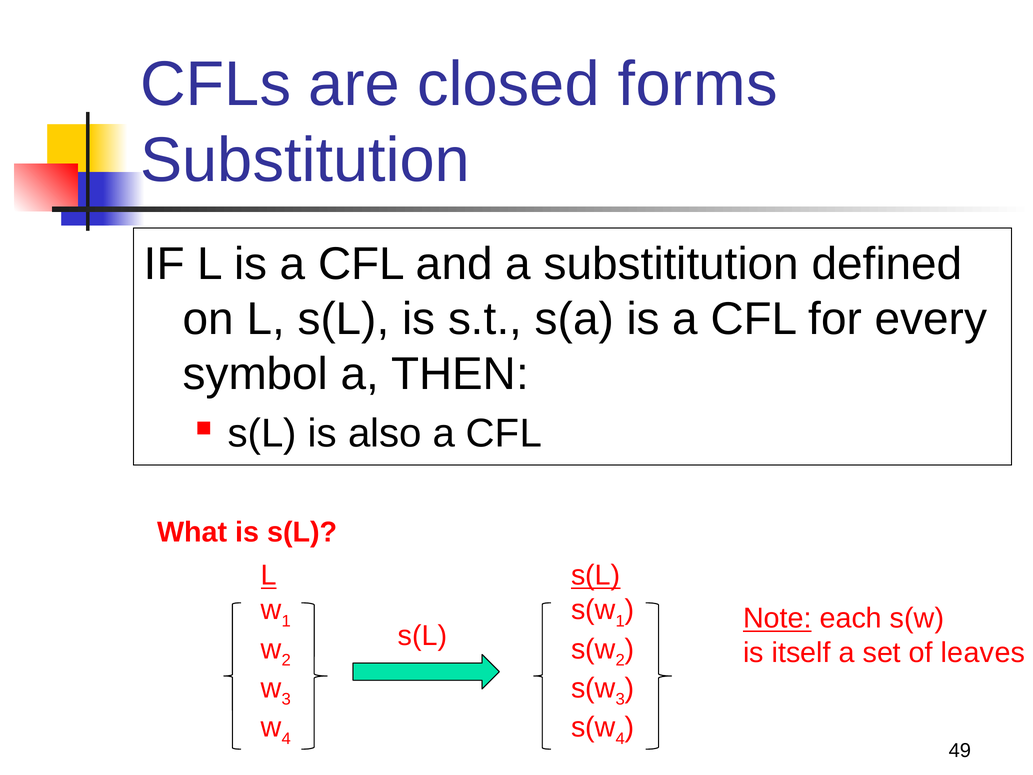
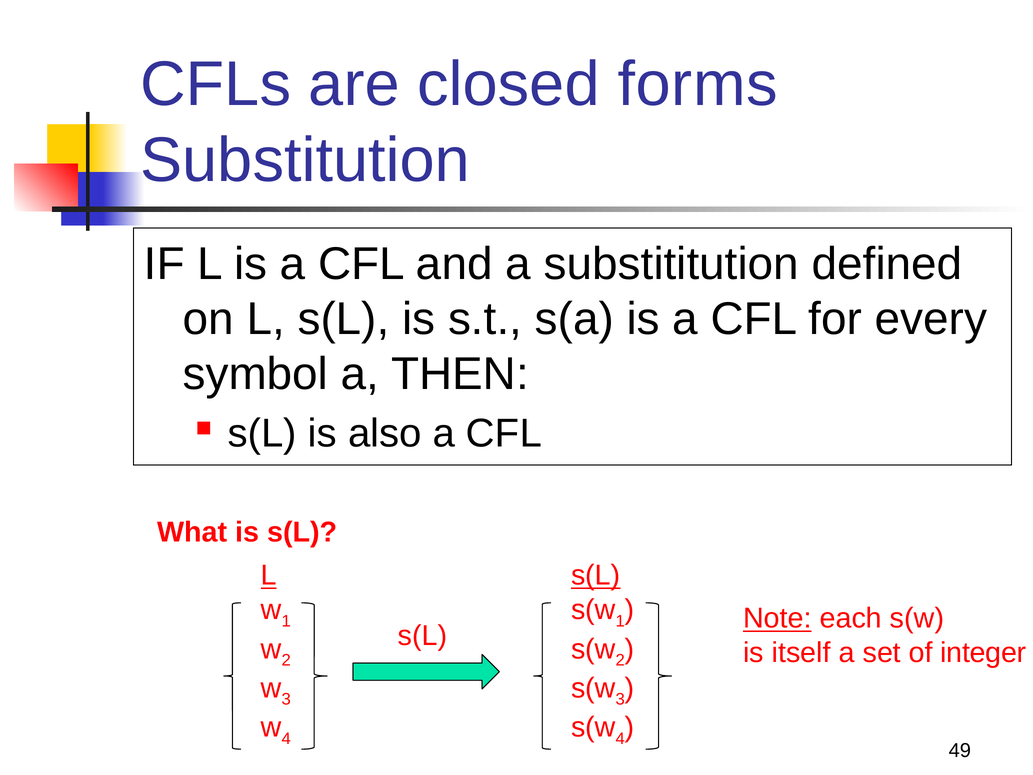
leaves: leaves -> integer (983, 653)
